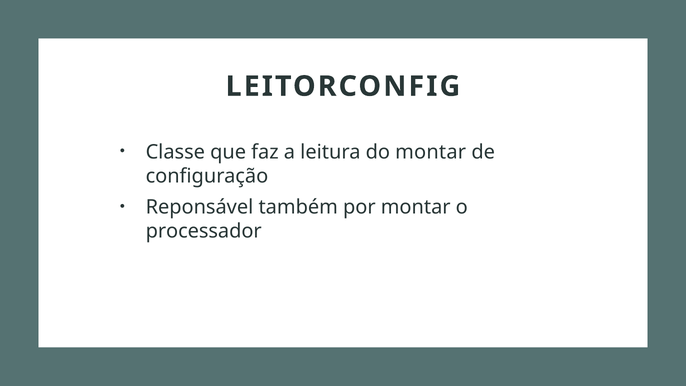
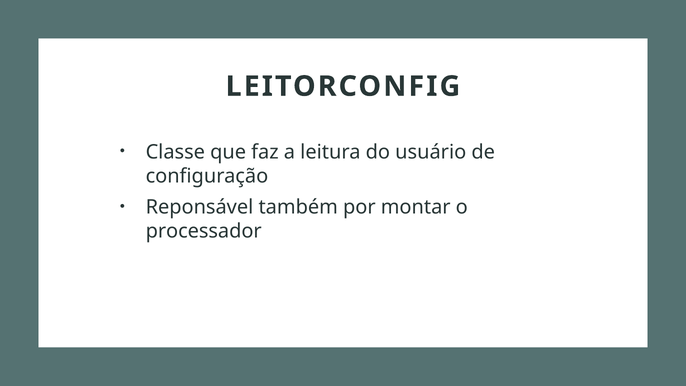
do montar: montar -> usuário (431, 152)
